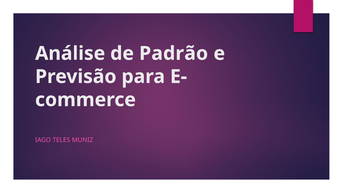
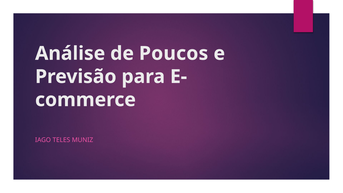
Padrão: Padrão -> Poucos (174, 53)
